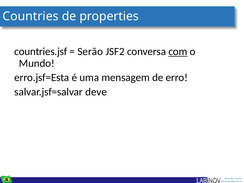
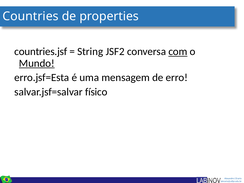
Serão: Serão -> String (90, 52)
Mundo underline: none -> present (37, 63)
deve: deve -> físico (96, 92)
